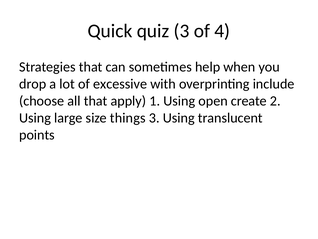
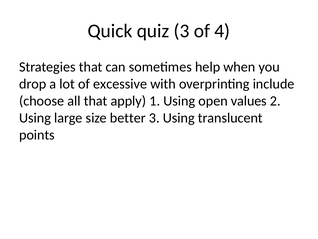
create: create -> values (249, 101)
things: things -> better (128, 118)
